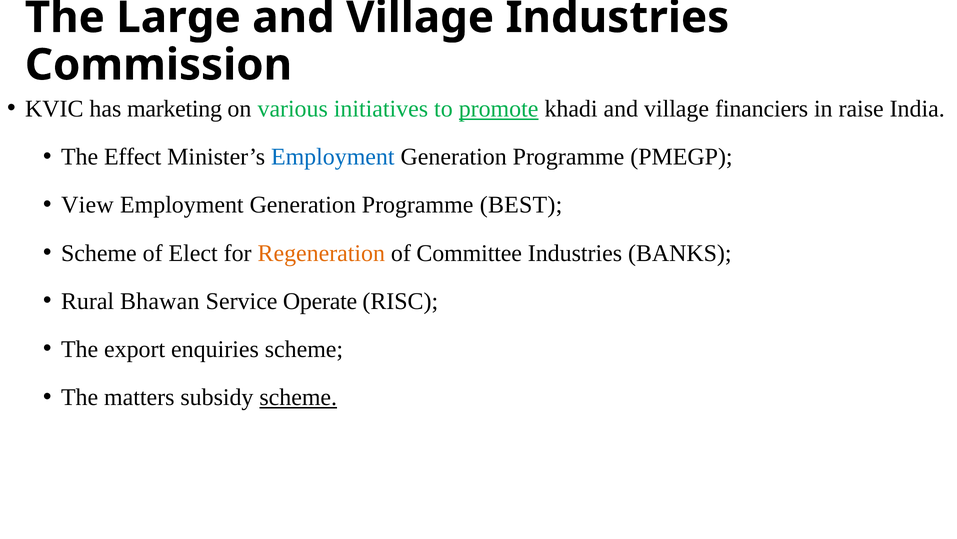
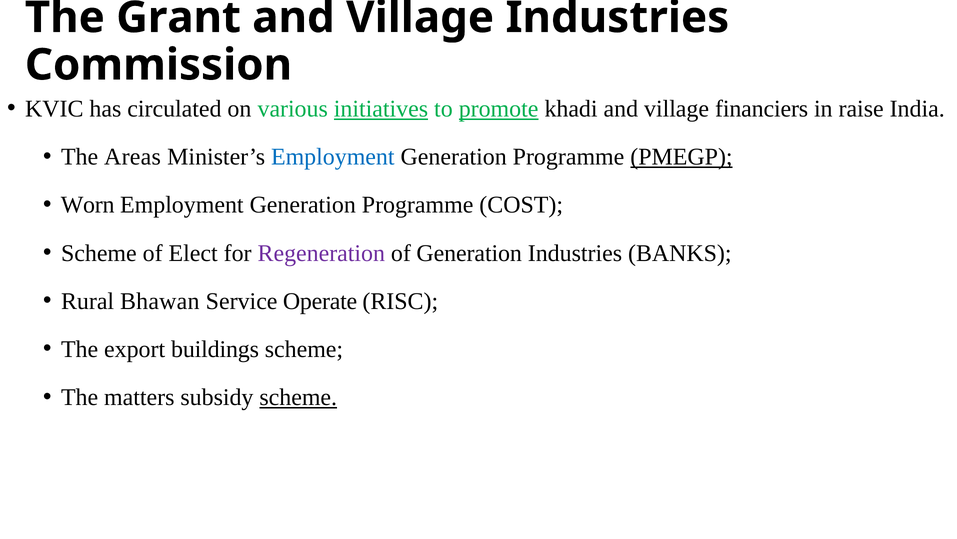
Large: Large -> Grant (179, 18)
marketing: marketing -> circulated (174, 109)
initiatives underline: none -> present (381, 109)
Effect: Effect -> Areas (132, 157)
PMEGP underline: none -> present (681, 157)
View: View -> Worn (88, 205)
BEST: BEST -> COST (521, 205)
Regeneration colour: orange -> purple (321, 253)
of Committee: Committee -> Generation (469, 253)
enquiries: enquiries -> buildings (215, 349)
